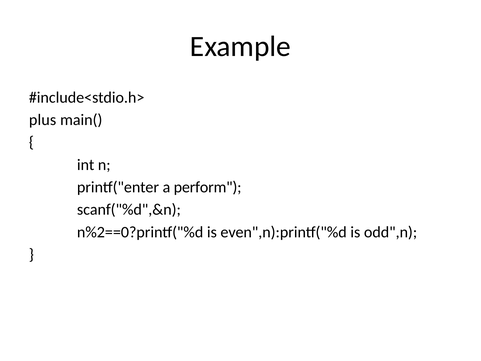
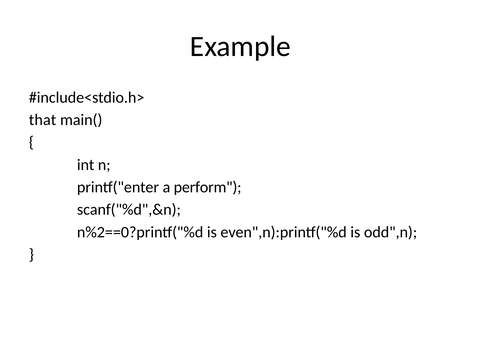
plus: plus -> that (43, 120)
